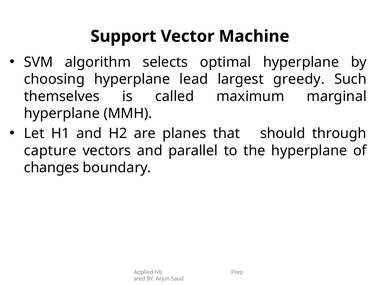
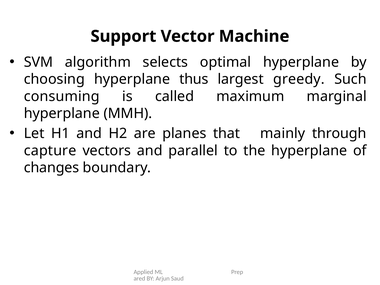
lead: lead -> thus (194, 79)
themselves: themselves -> consuming (62, 96)
should: should -> mainly (283, 133)
